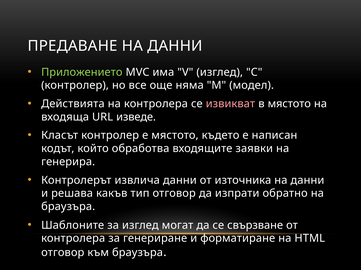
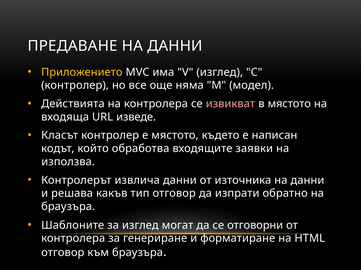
Приложението colour: light green -> yellow (82, 72)
генерира: генерира -> използва (68, 162)
свързване: свързване -> отговорни (255, 226)
